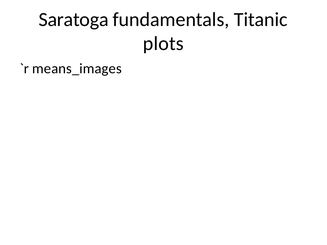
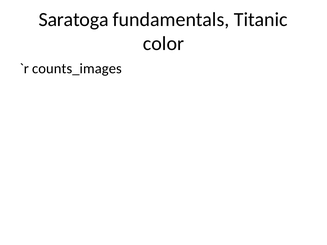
plots: plots -> color (163, 44)
means_images: means_images -> counts_images (77, 69)
